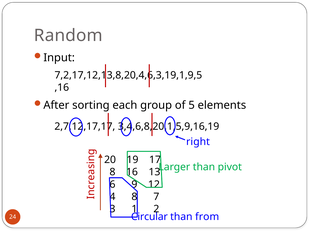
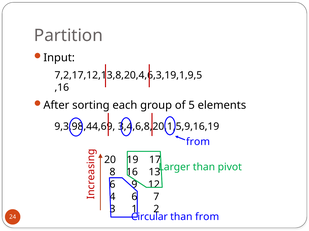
Random: Random -> Partition (68, 36)
2,7,12,17,17: 2,7,12,17,17 -> 9,3,98,44,69 (85, 127)
right: right -> from (198, 142)
4 8: 8 -> 6 (134, 197)
